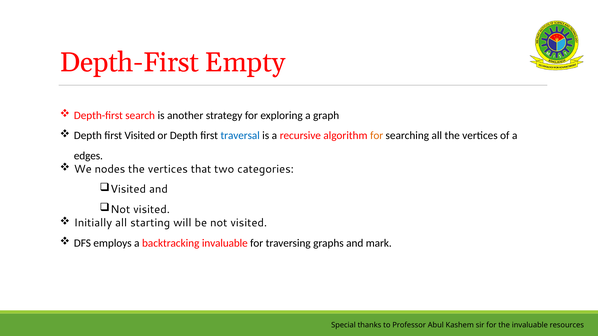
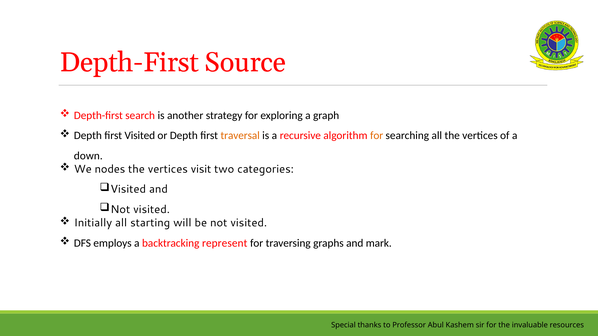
Empty: Empty -> Source (245, 63)
traversal colour: blue -> orange (240, 136)
edges: edges -> down (88, 156)
that: that -> visit (201, 169)
backtracking invaluable: invaluable -> represent (225, 243)
